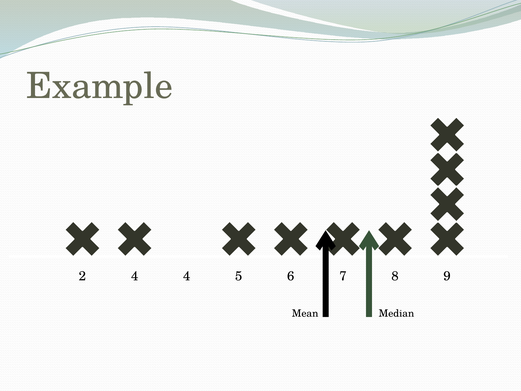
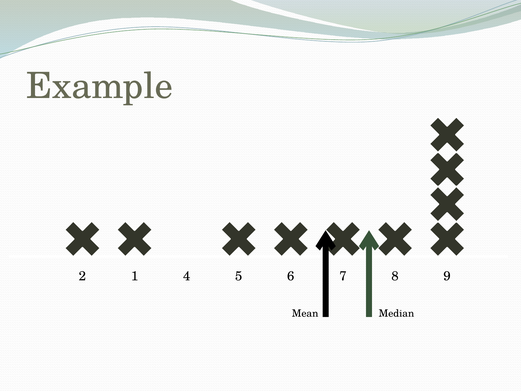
2 4: 4 -> 1 (135, 276)
